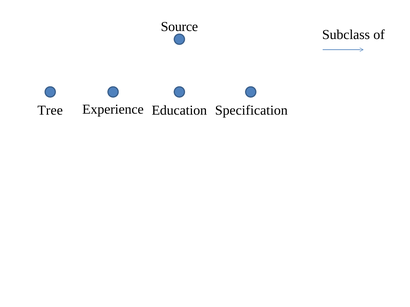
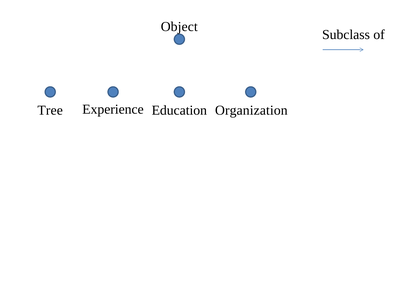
Source: Source -> Object (179, 27)
Specification: Specification -> Organization (251, 110)
